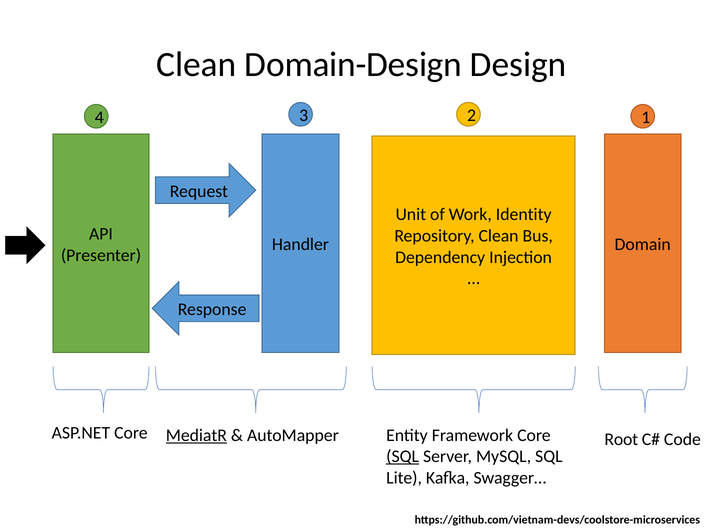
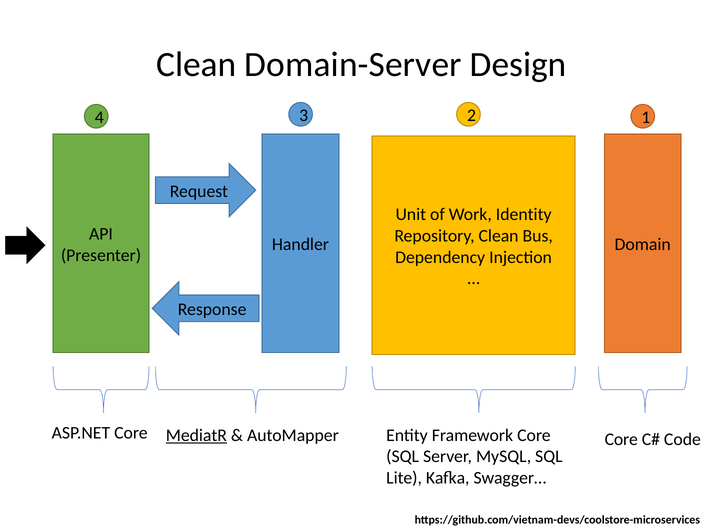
Domain-Design: Domain-Design -> Domain-Server (353, 64)
Root: Root -> Core (621, 439)
SQL underline: present -> none (403, 456)
